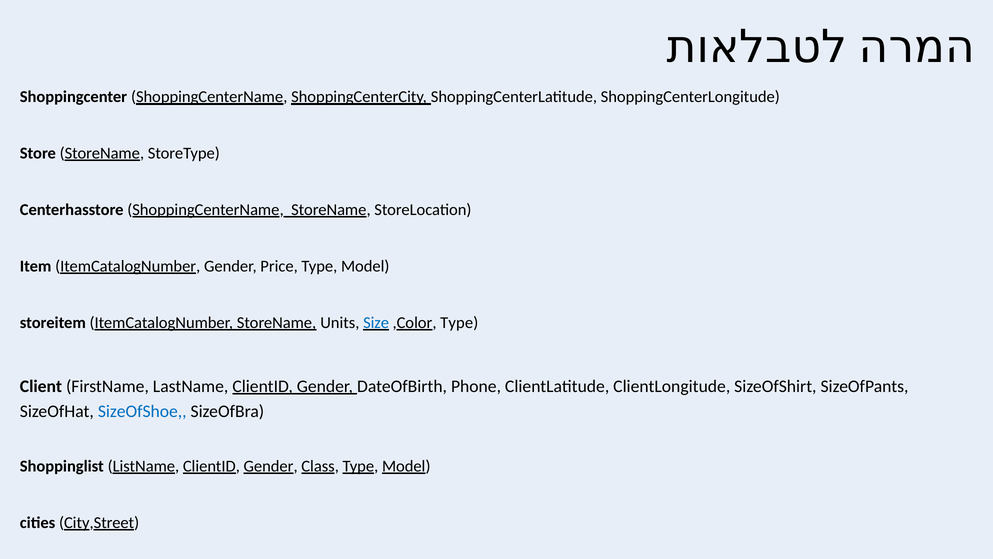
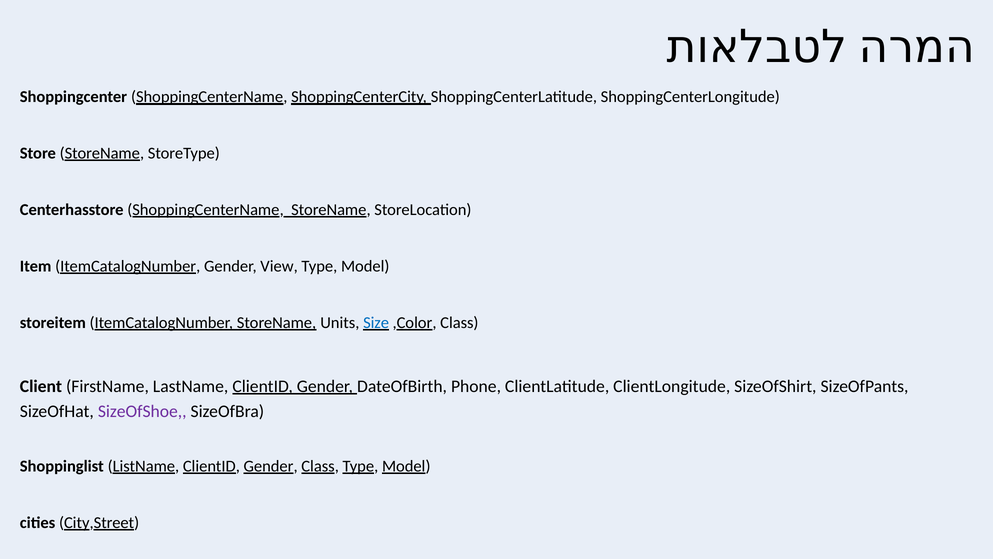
Price: Price -> View (279, 266)
,Color Type: Type -> Class (459, 322)
SizeOfShoe colour: blue -> purple (142, 411)
